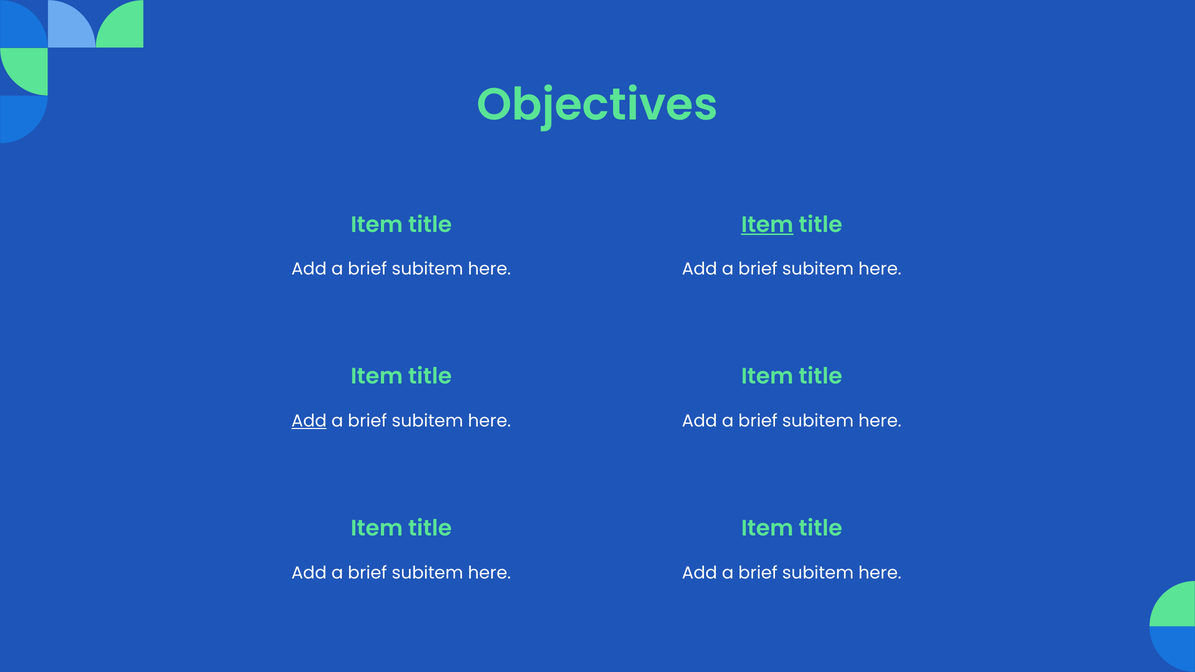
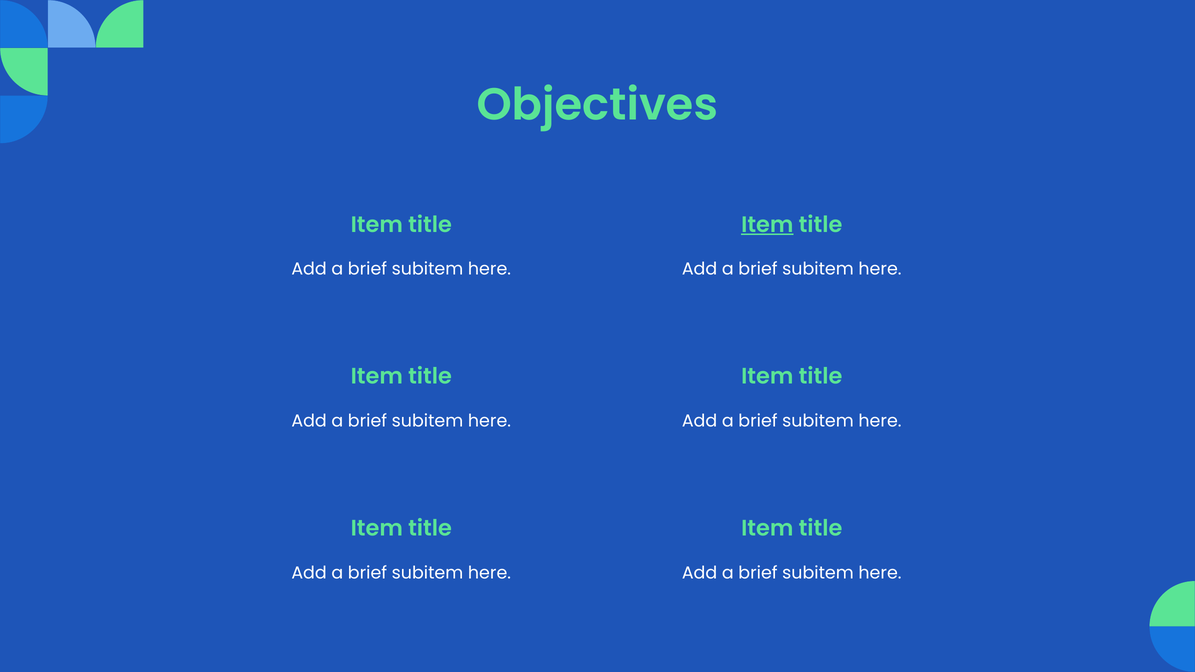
Add underline: present -> none (309, 421)
